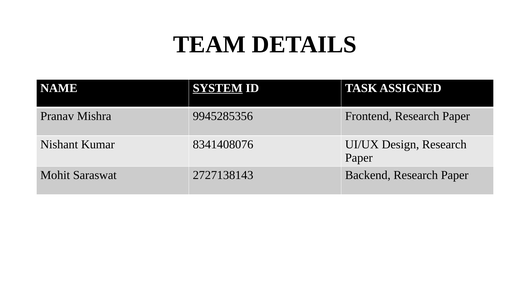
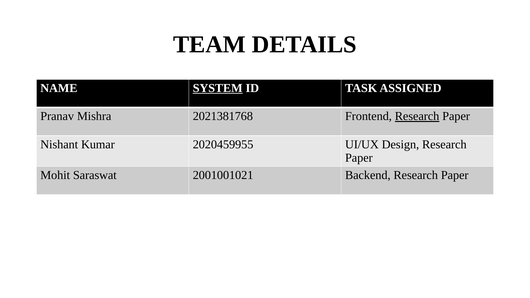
9945285356: 9945285356 -> 2021381768 (223, 116)
Research underline: none -> present (417, 116)
8341408076: 8341408076 -> 2020459955 (223, 145)
2727138143: 2727138143 -> 2001001021 (223, 175)
